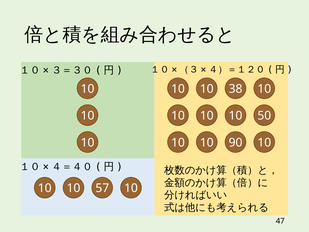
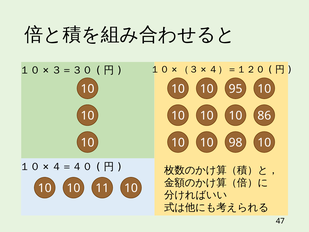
38: 38 -> 95 (236, 89)
50: 50 -> 86 (264, 116)
90: 90 -> 98 (236, 142)
57: 57 -> 11 (102, 188)
